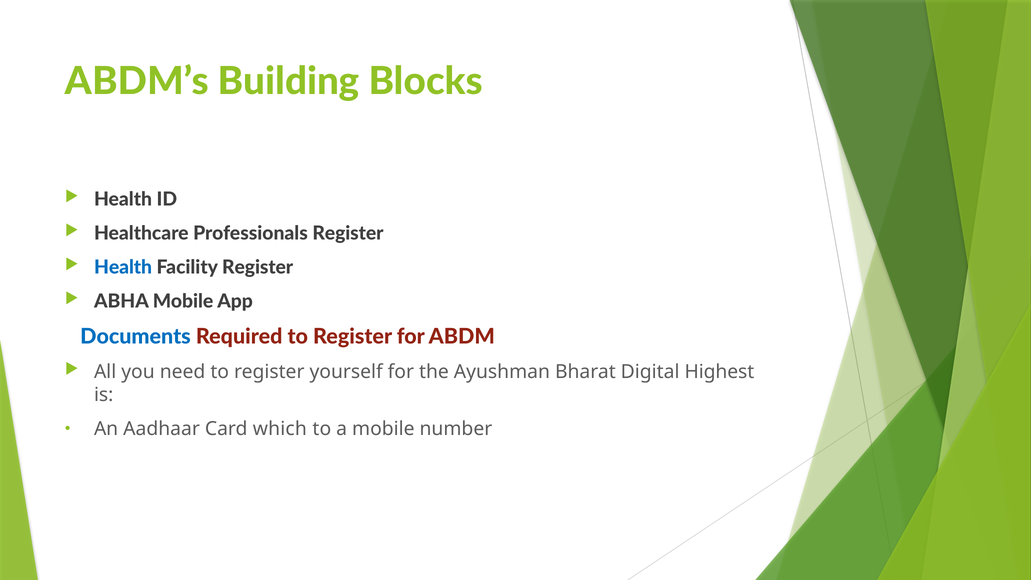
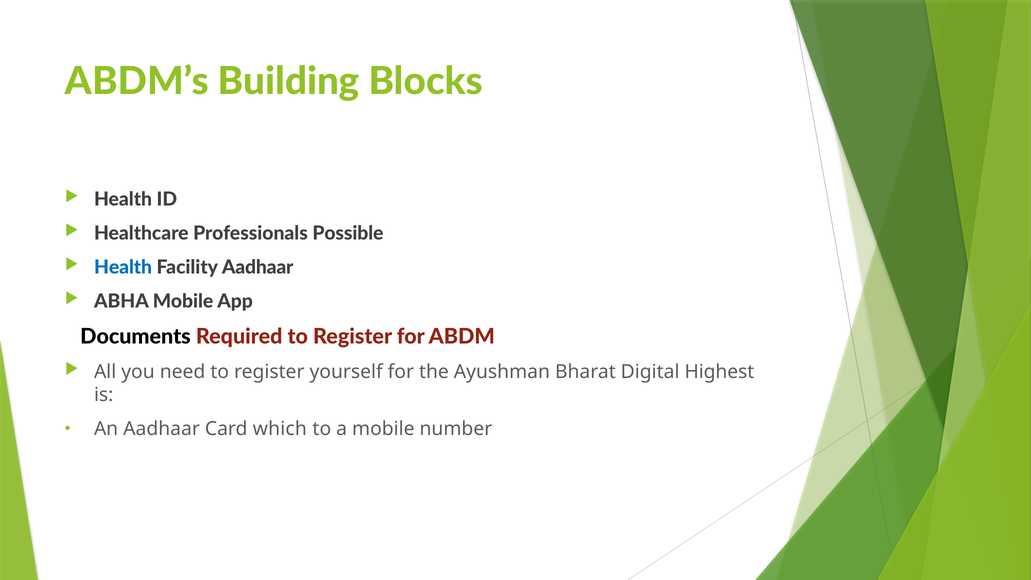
Professionals Register: Register -> Possible (348, 233)
Facility Register: Register -> Aadhaar (258, 267)
Documents colour: blue -> black (135, 337)
